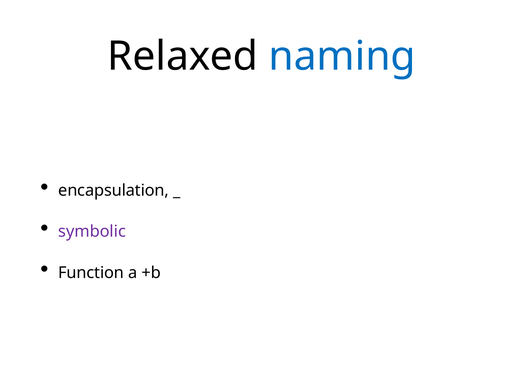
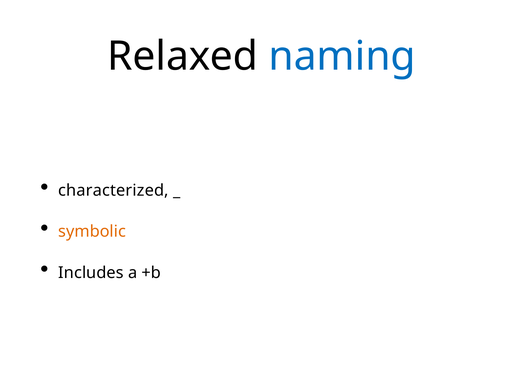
encapsulation: encapsulation -> characterized (113, 191)
symbolic colour: purple -> orange (92, 232)
Function: Function -> Includes (91, 273)
